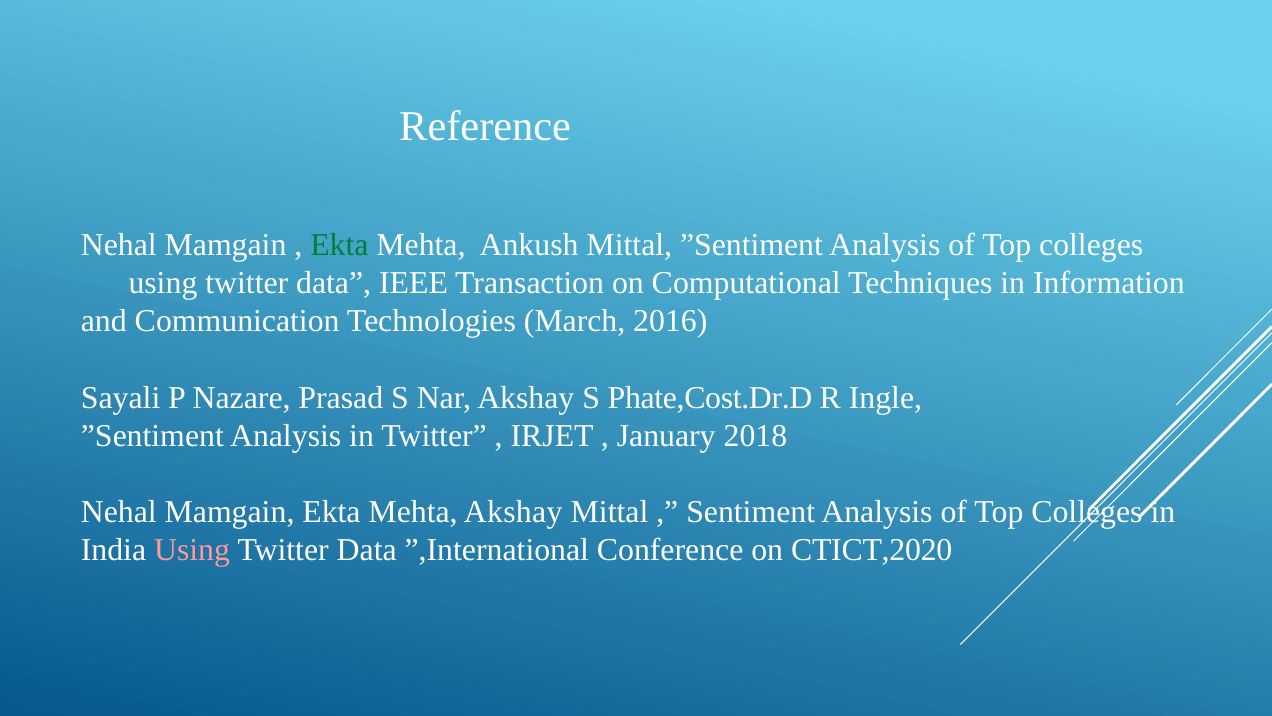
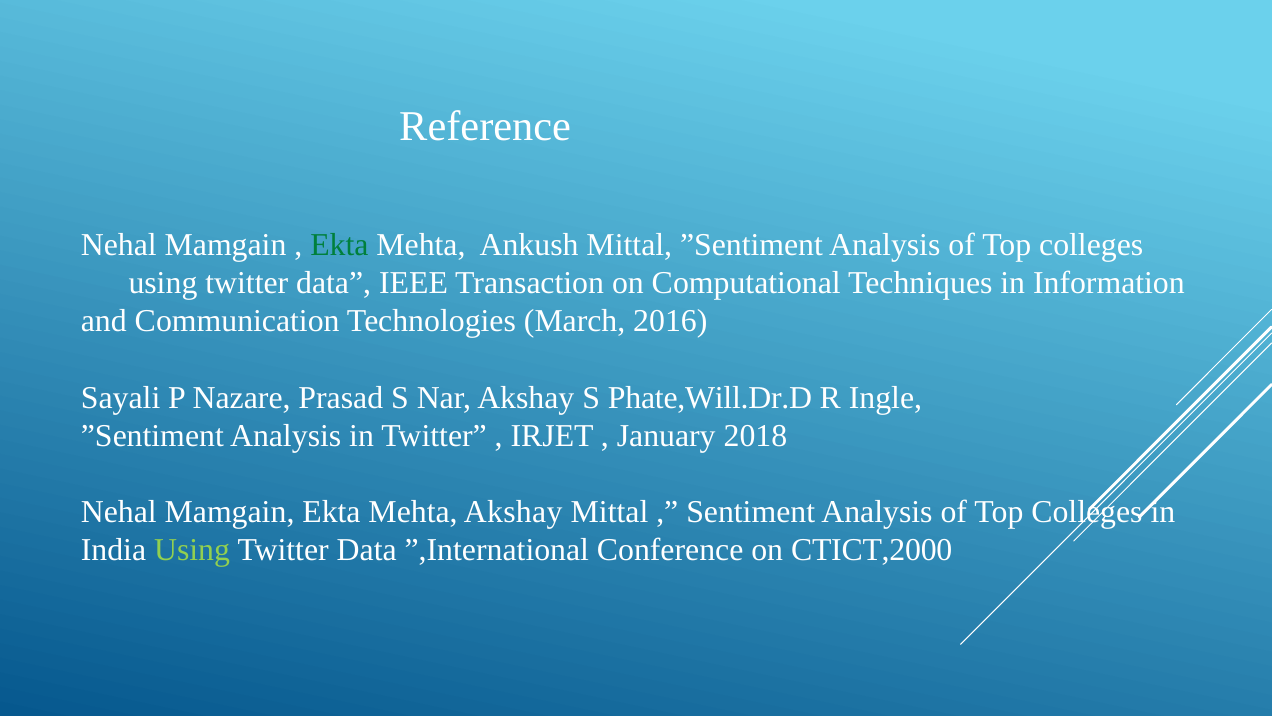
Phate,Cost.Dr.D: Phate,Cost.Dr.D -> Phate,Will.Dr.D (710, 397)
Using colour: pink -> light green (192, 550)
CTICT,2020: CTICT,2020 -> CTICT,2000 (872, 550)
